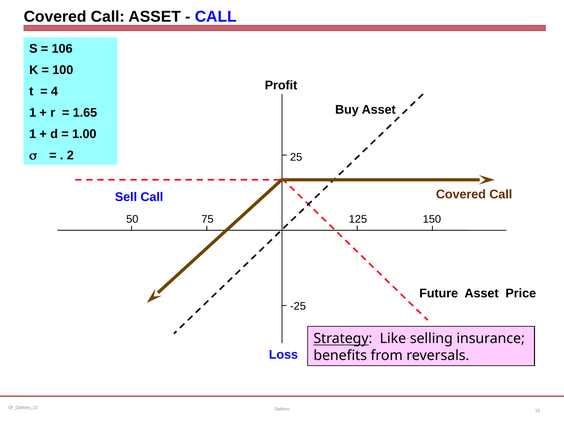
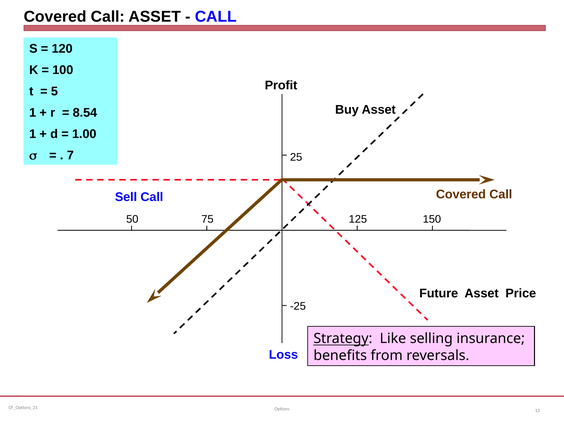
106: 106 -> 120 (62, 49)
4: 4 -> 5 (54, 91)
1.65: 1.65 -> 8.54 (85, 113)
2: 2 -> 7 (70, 155)
